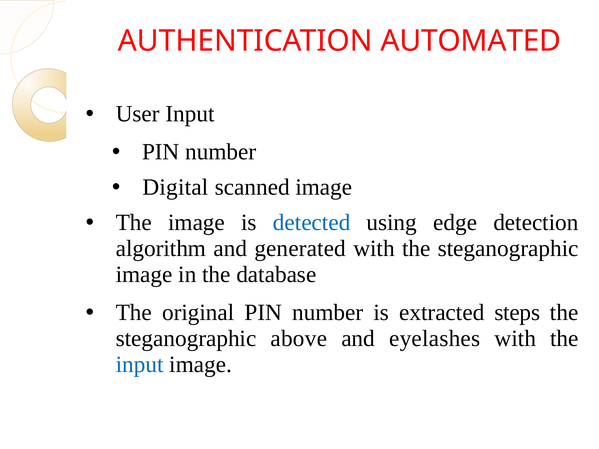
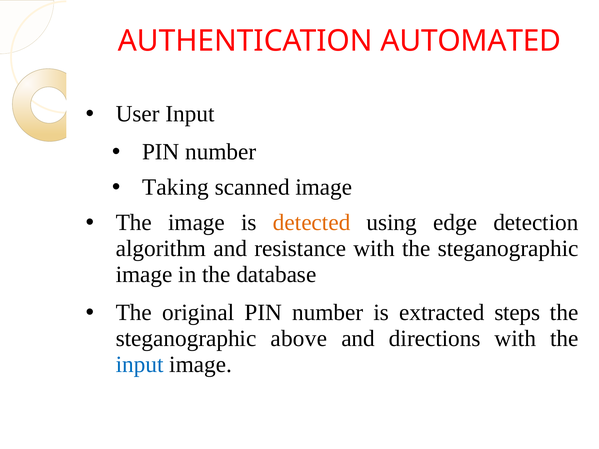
Digital: Digital -> Taking (175, 187)
detected colour: blue -> orange (312, 223)
generated: generated -> resistance (300, 249)
eyelashes: eyelashes -> directions (435, 339)
